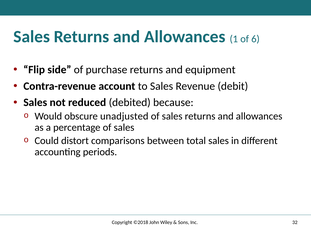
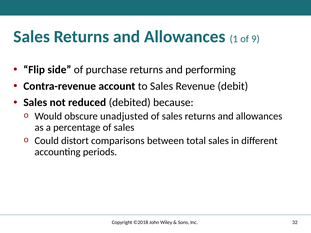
6: 6 -> 9 (256, 39)
equipment: equipment -> performing (210, 70)
